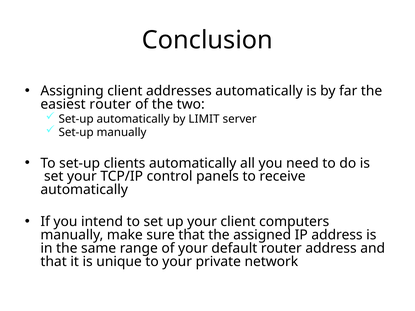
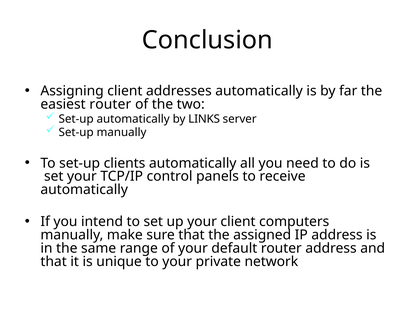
LIMIT: LIMIT -> LINKS (204, 119)
